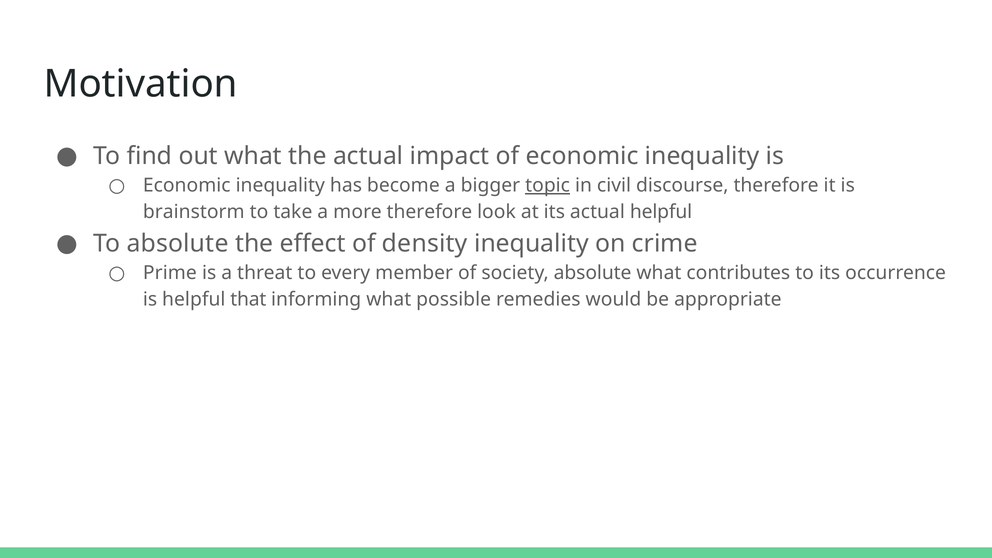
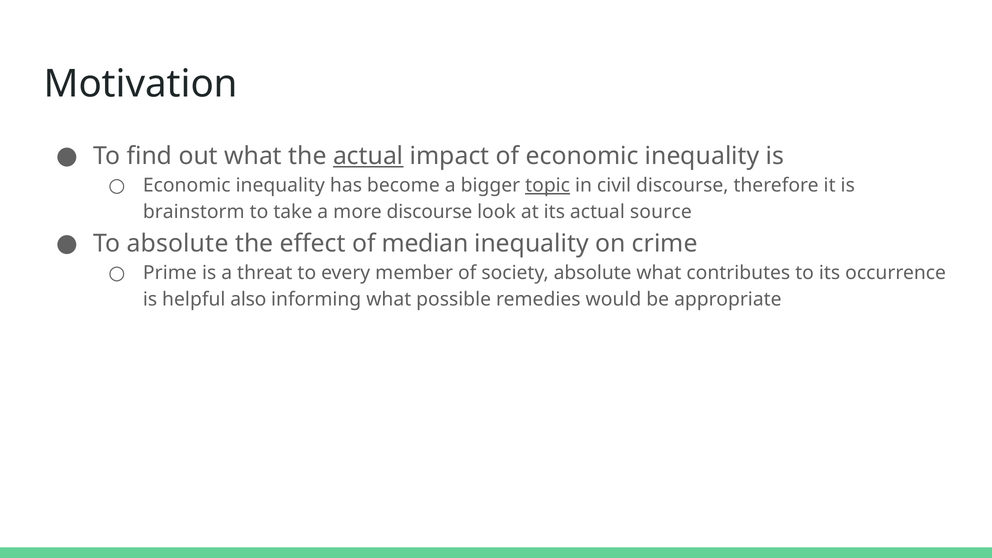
actual underline: none -> present (368, 156)
more therefore: therefore -> discourse (429, 212)
actual helpful: helpful -> source (661, 212)
density: density -> median (425, 243)
that: that -> also (248, 300)
